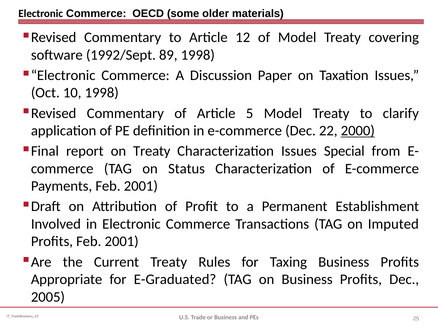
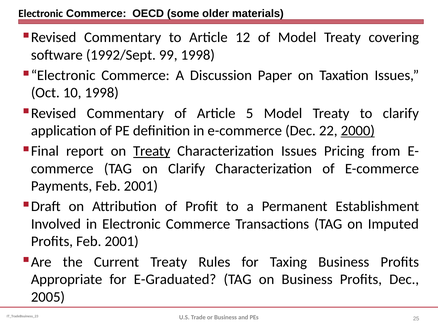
89: 89 -> 99 (168, 55)
Treaty underline: none -> present (152, 151)
Special: Special -> Pricing (344, 151)
on Status: Status -> Clarify (187, 169)
